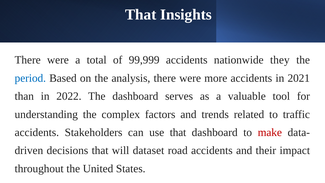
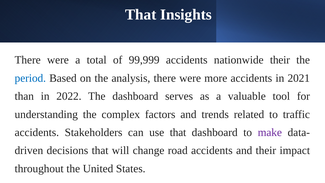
nationwide they: they -> their (280, 60)
make colour: red -> purple (270, 132)
dataset: dataset -> change (149, 150)
